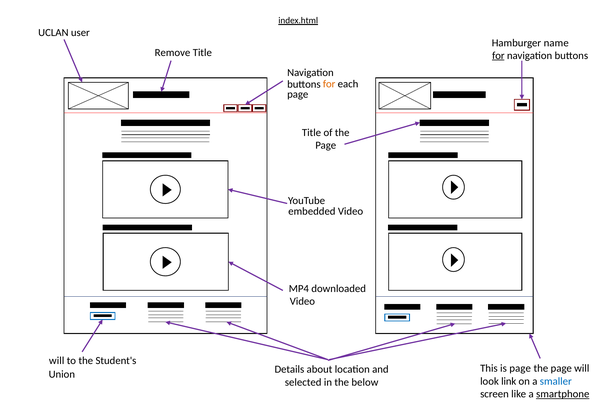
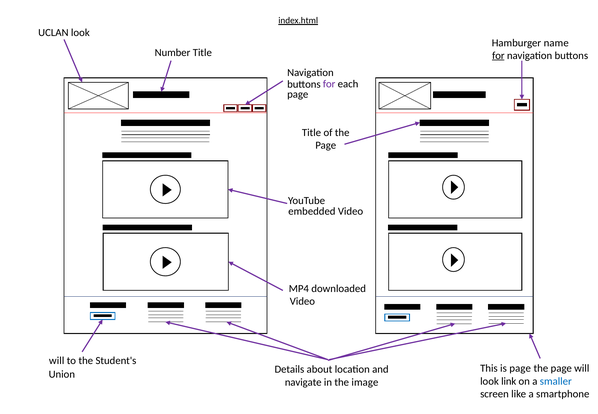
UCLAN user: user -> look (80, 33)
Remove: Remove -> Number (173, 53)
for colour: orange -> purple (329, 84)
selected: selected -> navigate (303, 382)
below: below -> image (365, 382)
smartphone underline: present -> none (563, 394)
